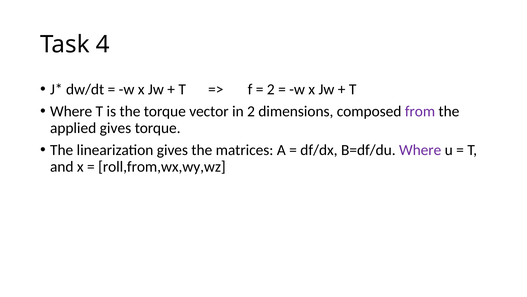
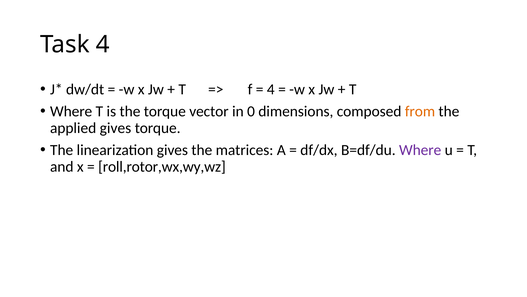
2: 2 -> 4 (271, 89)
in 2: 2 -> 0 (251, 111)
from colour: purple -> orange (420, 111)
roll,from,wx,wy,wz: roll,from,wx,wy,wz -> roll,rotor,wx,wy,wz (162, 167)
